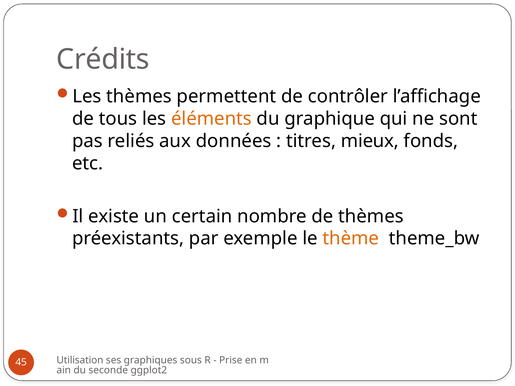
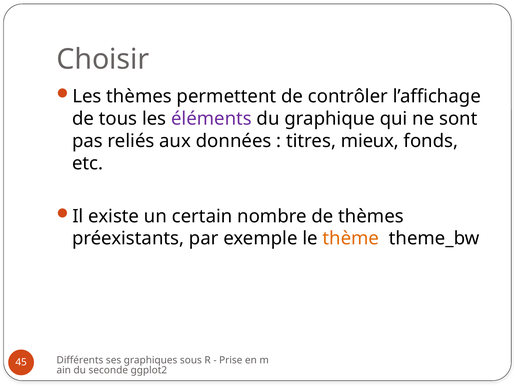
Crédits: Crédits -> Choisir (103, 60)
éléments colour: orange -> purple (211, 119)
Utilisation: Utilisation -> Différents (80, 360)
